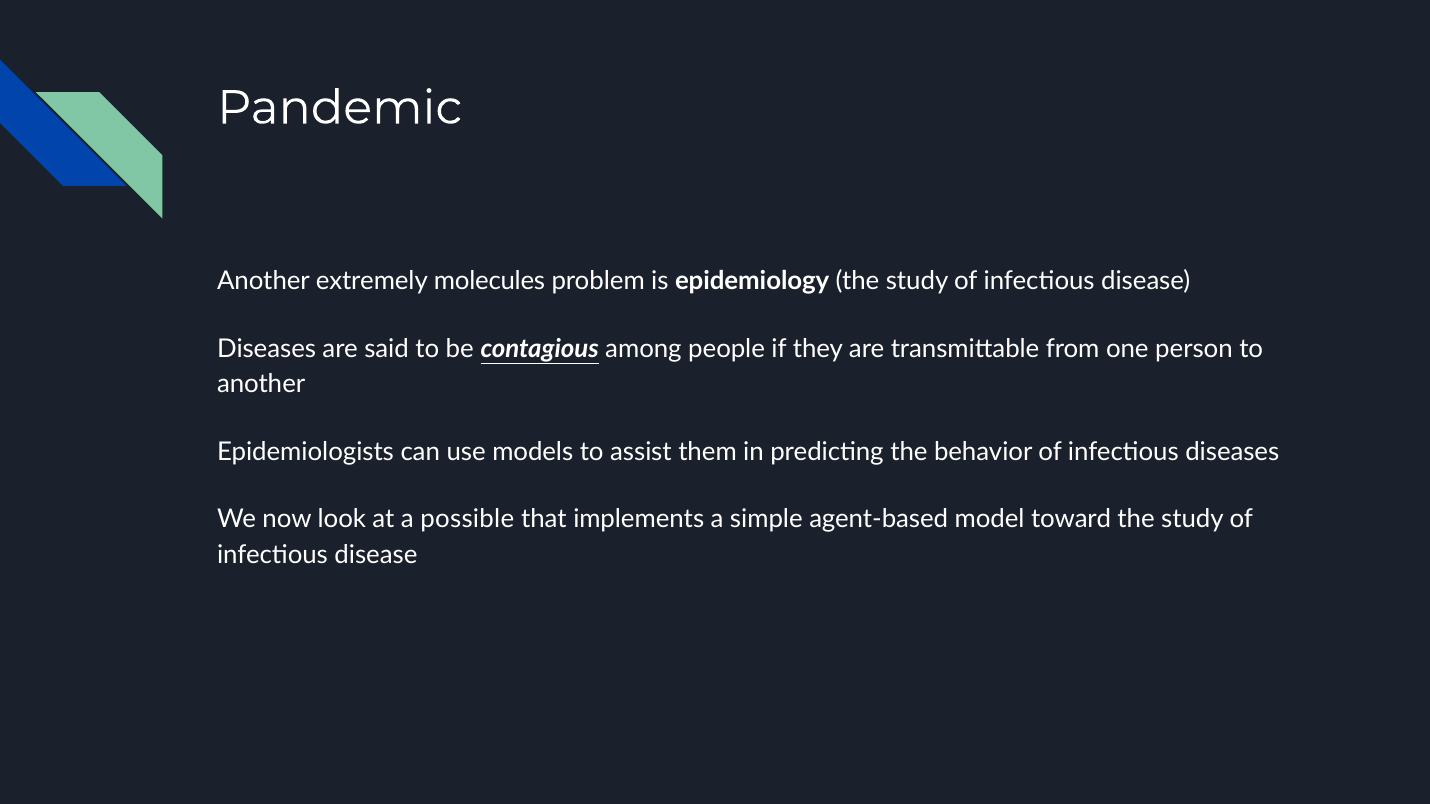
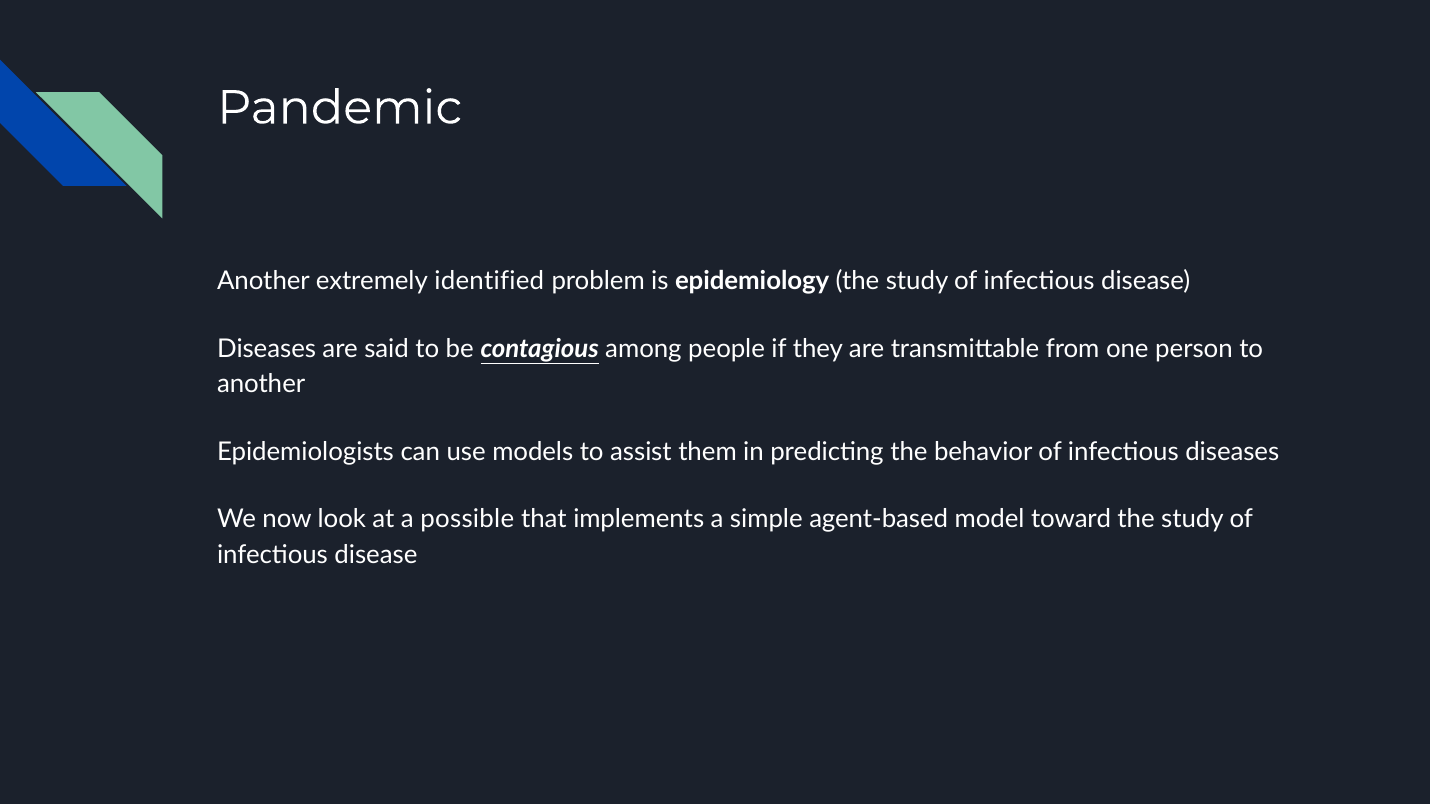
molecules: molecules -> identified (489, 281)
